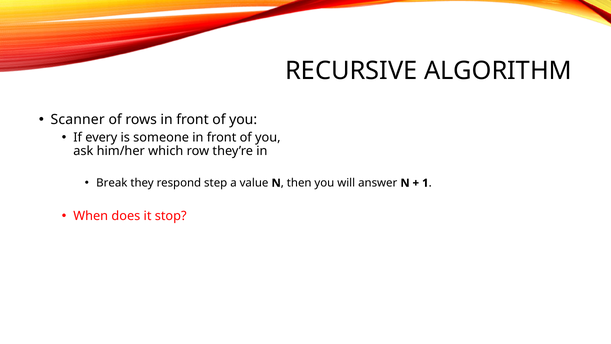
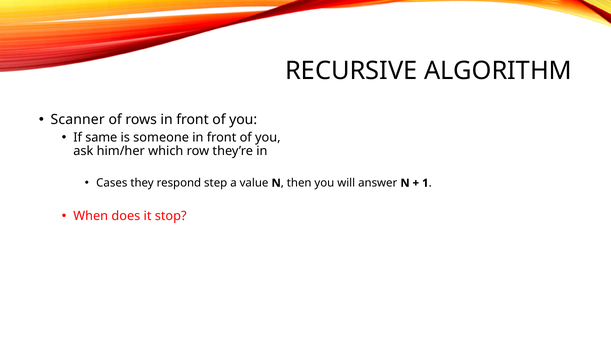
every: every -> same (101, 137)
Break: Break -> Cases (112, 183)
